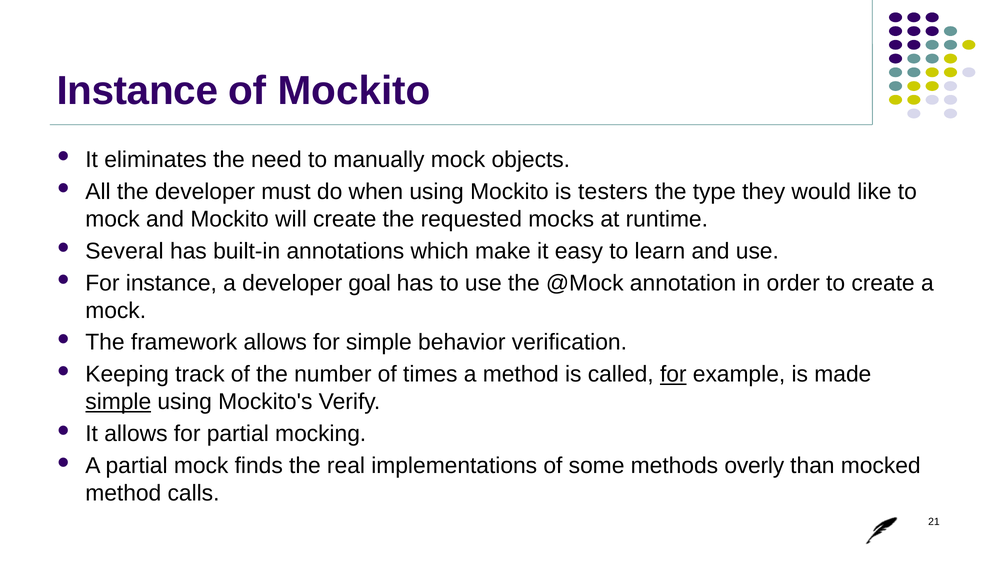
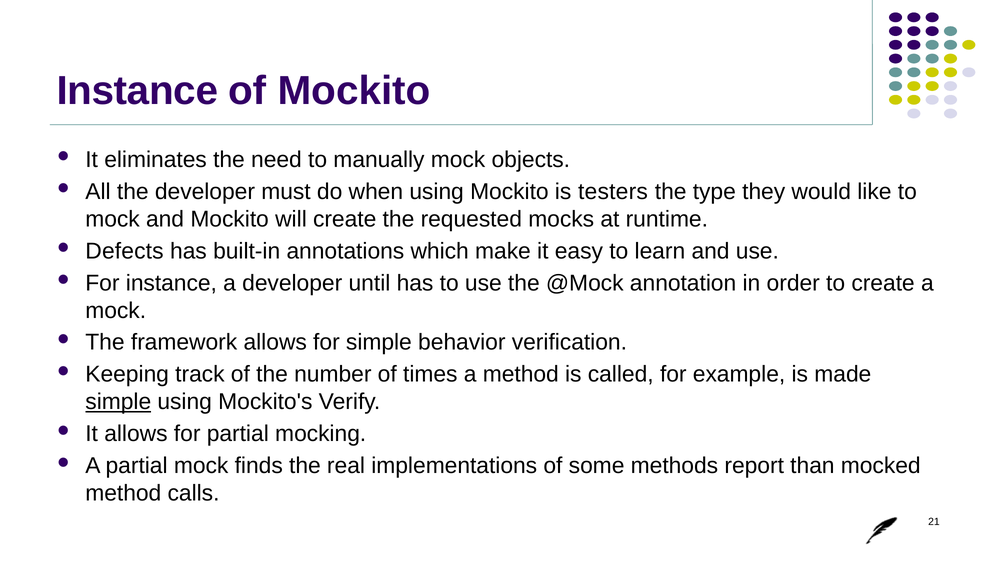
Several: Several -> Defects (125, 251)
goal: goal -> until (369, 283)
for underline: present -> none (673, 374)
overly: overly -> report (754, 466)
